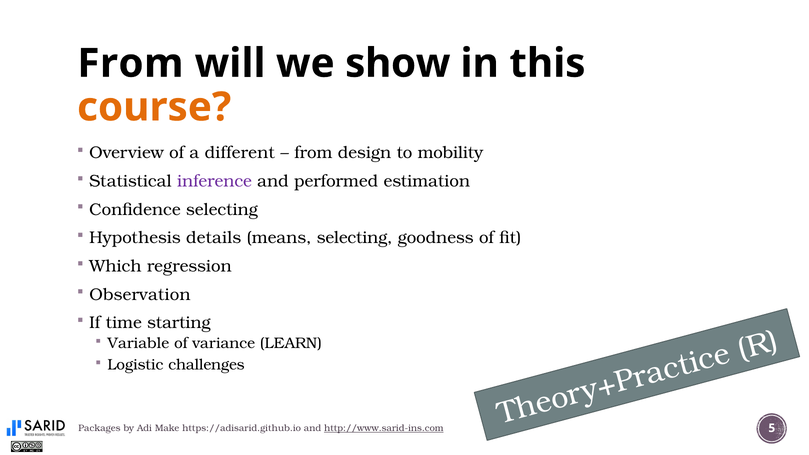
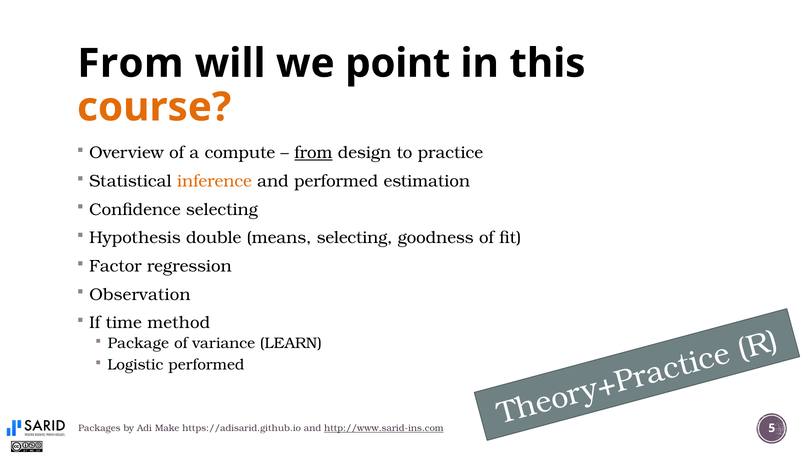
show: show -> point (398, 63)
different: different -> compute (240, 153)
from underline: none -> present (313, 153)
mobility: mobility -> practice (450, 153)
inference colour: purple -> orange (214, 181)
details: details -> double (214, 238)
Which: Which -> Factor (115, 266)
starting: starting -> method (179, 323)
Variable: Variable -> Package (138, 343)
Logistic challenges: challenges -> performed (206, 365)
